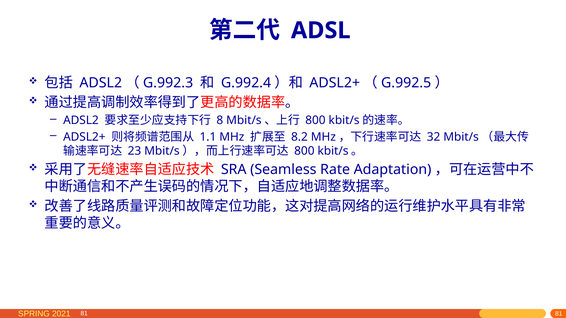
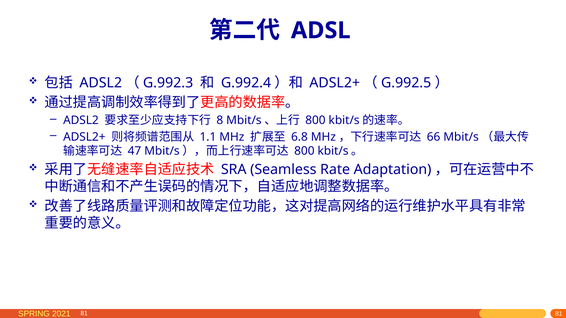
8.2: 8.2 -> 6.8 (299, 137)
32: 32 -> 66 (434, 137)
23: 23 -> 47 (134, 151)
